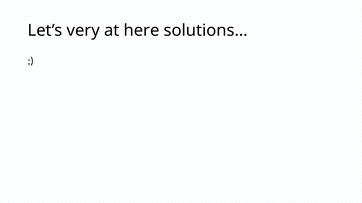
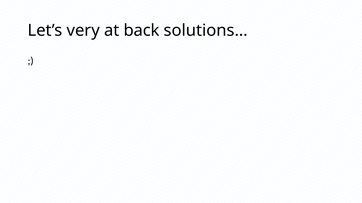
here: here -> back (142, 30)
